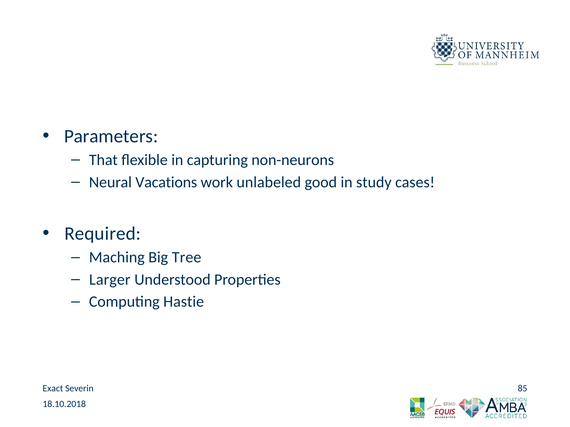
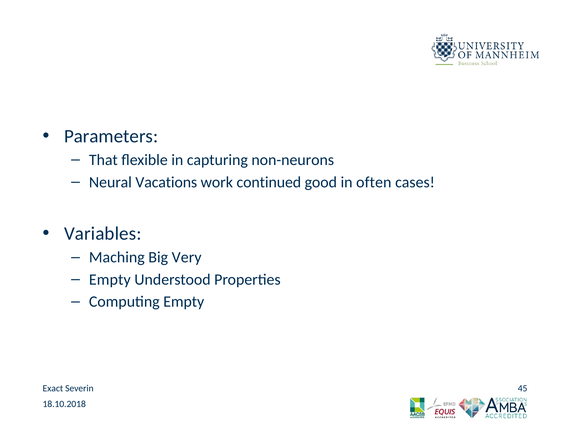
unlabeled: unlabeled -> continued (269, 182)
study: study -> often (374, 182)
Required: Required -> Variables (103, 234)
Tree: Tree -> Very (187, 258)
Larger: Larger -> Empty (110, 280)
Computing Hastie: Hastie -> Empty (184, 302)
85: 85 -> 45 (523, 389)
